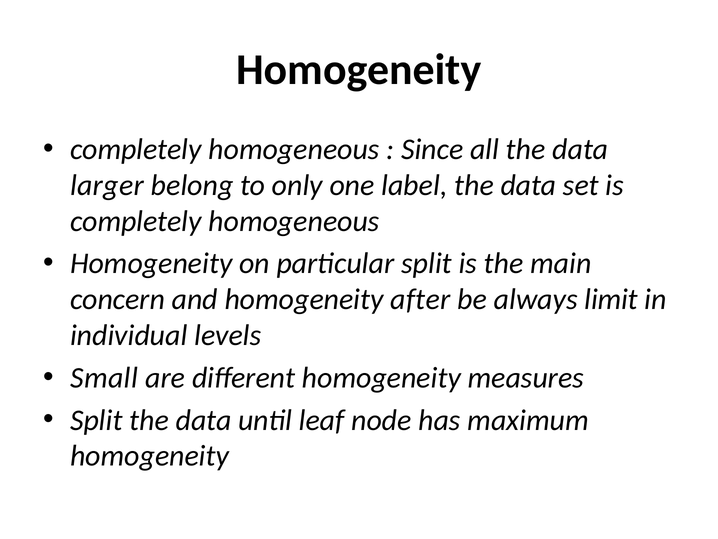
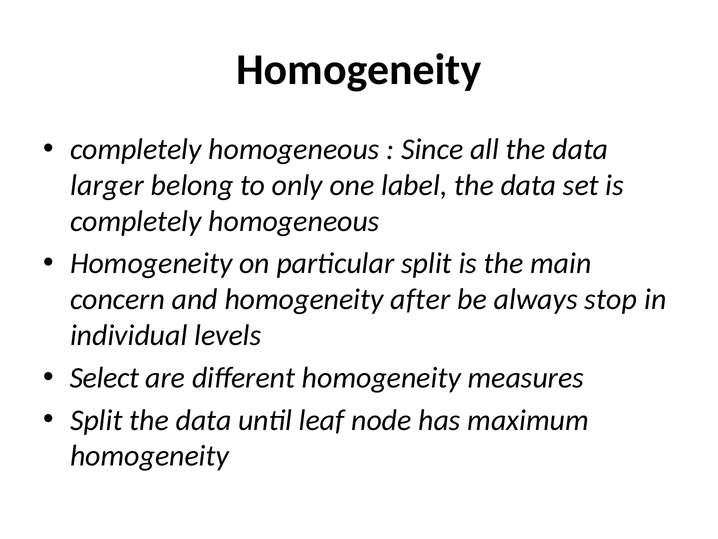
limit: limit -> stop (611, 299)
Small: Small -> Select (104, 377)
